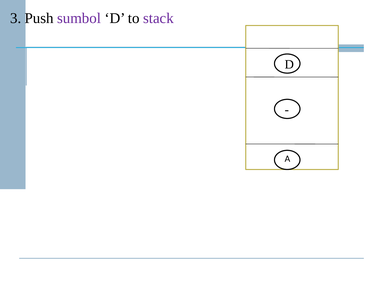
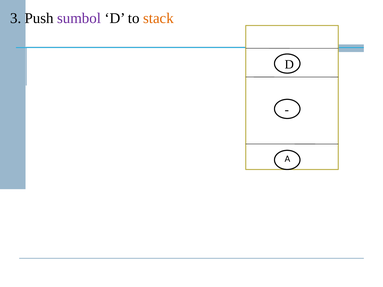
stack colour: purple -> orange (158, 18)
